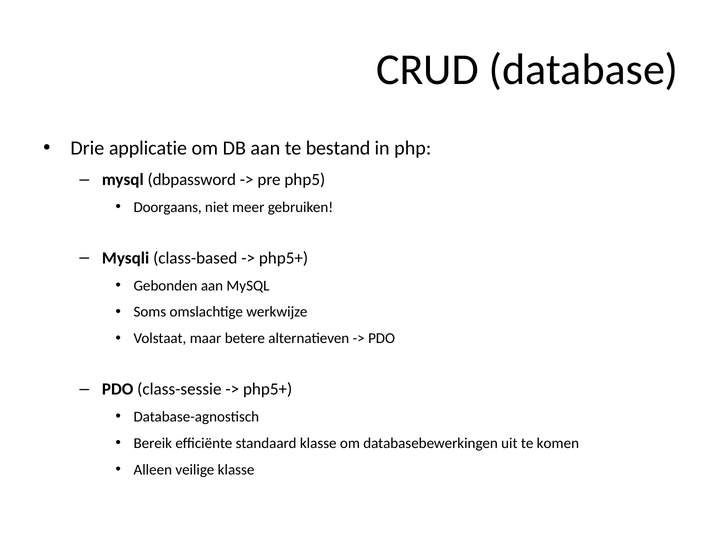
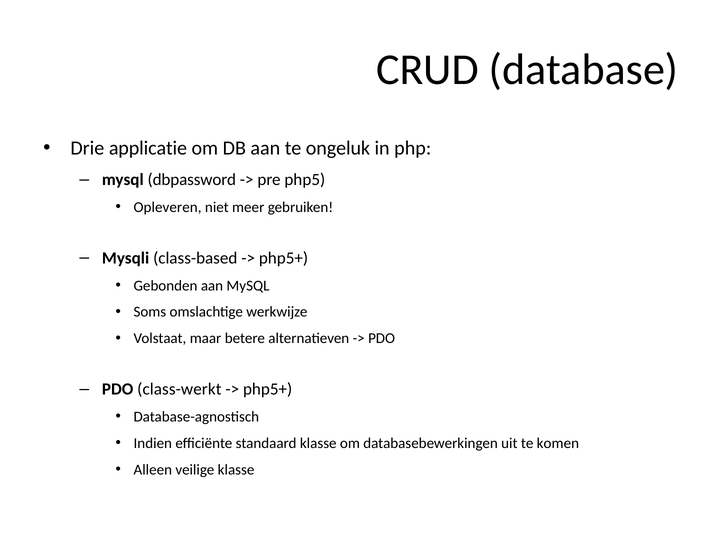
bestand: bestand -> ongeluk (338, 148)
Doorgaans: Doorgaans -> Opleveren (168, 208)
class-sessie: class-sessie -> class-werkt (179, 390)
Bereik: Bereik -> Indien (153, 444)
